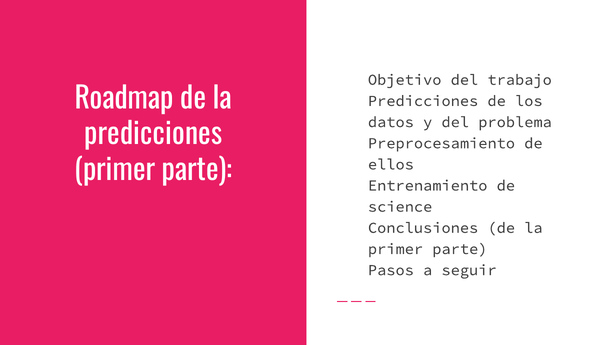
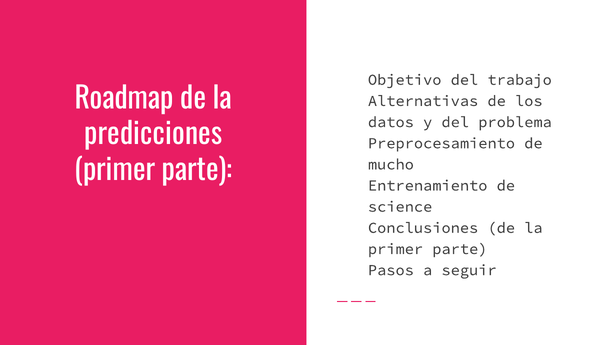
Predicciones: Predicciones -> Alternativas (423, 101)
ellos: ellos -> mucho (391, 164)
